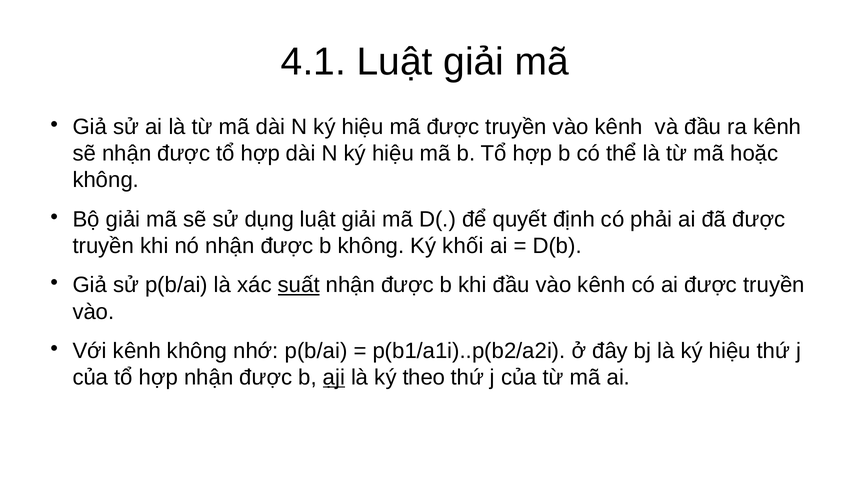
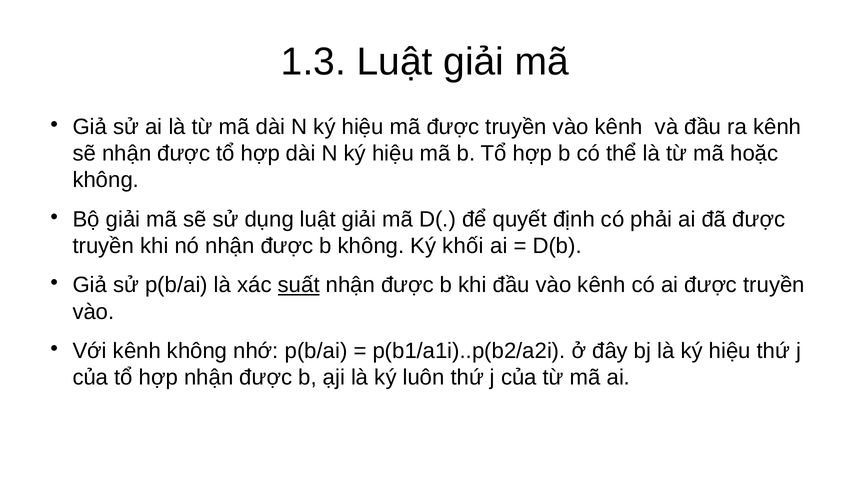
4.1: 4.1 -> 1.3 (313, 62)
ạji underline: present -> none (334, 377)
theo: theo -> luôn (424, 377)
